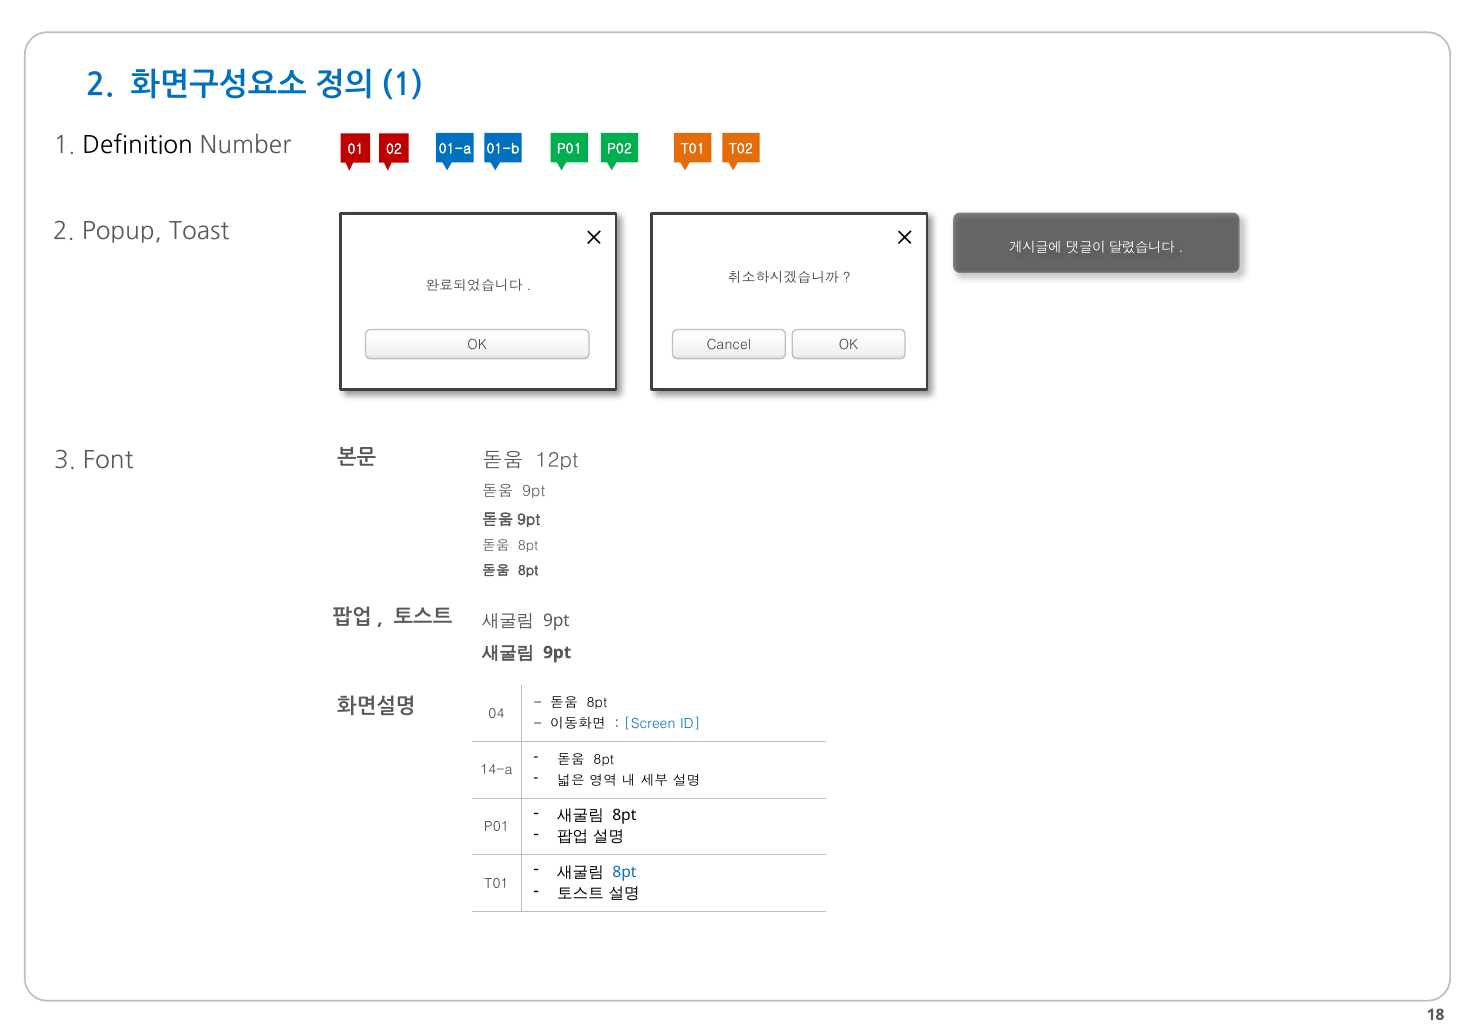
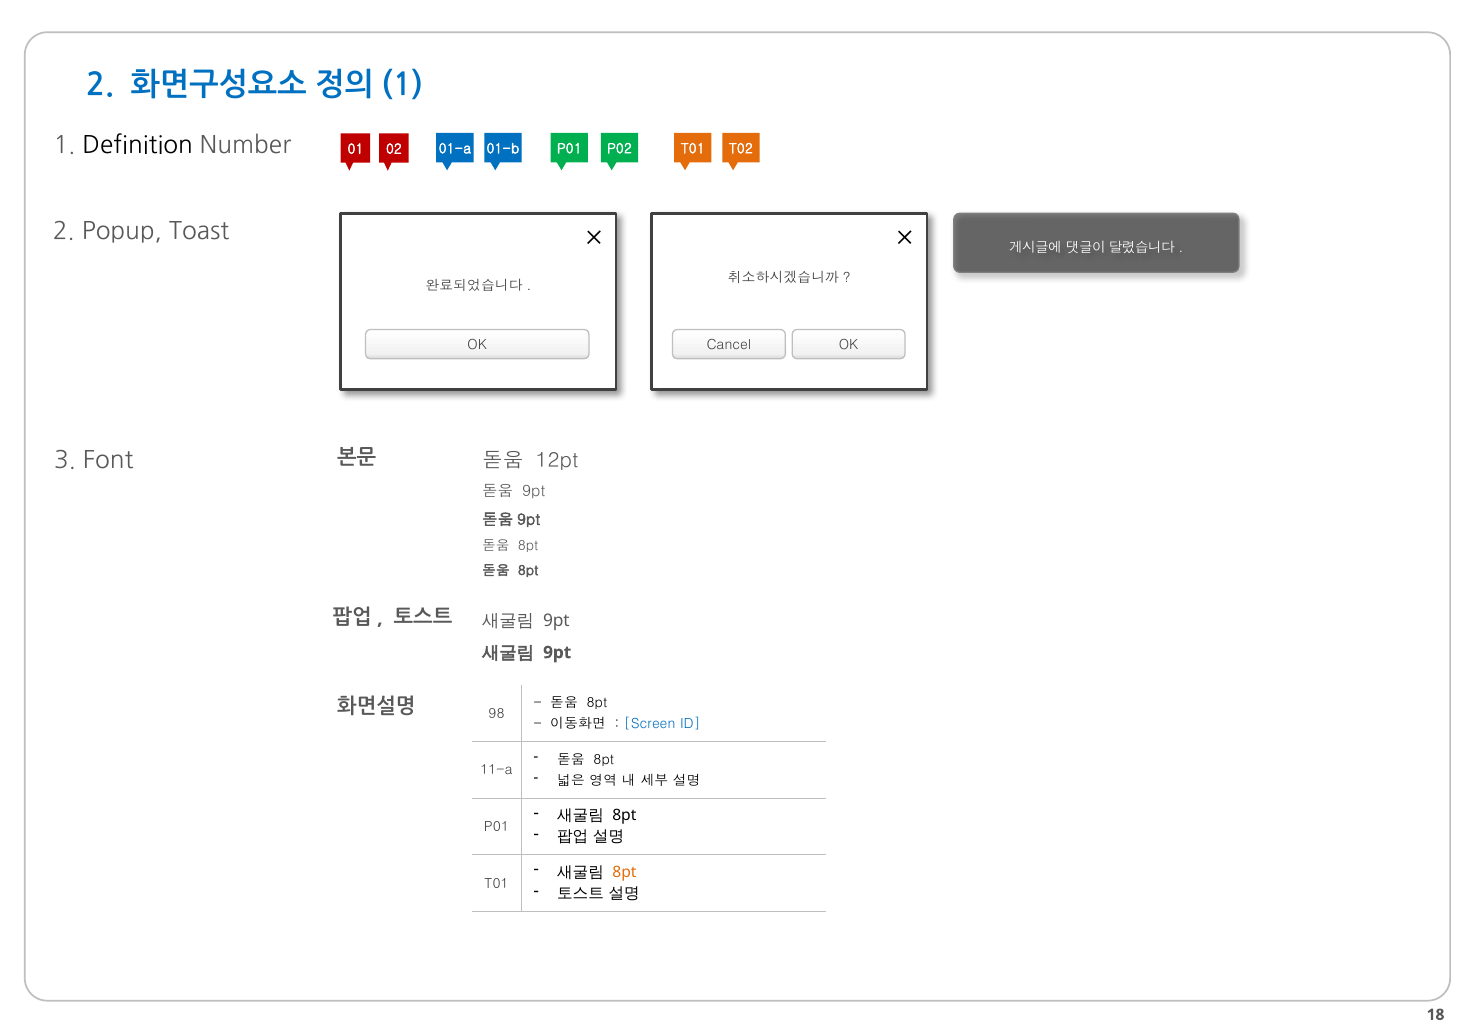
04: 04 -> 98 (497, 713)
14-a: 14-a -> 11-a (497, 770)
8pt colour: blue -> orange (624, 872)
